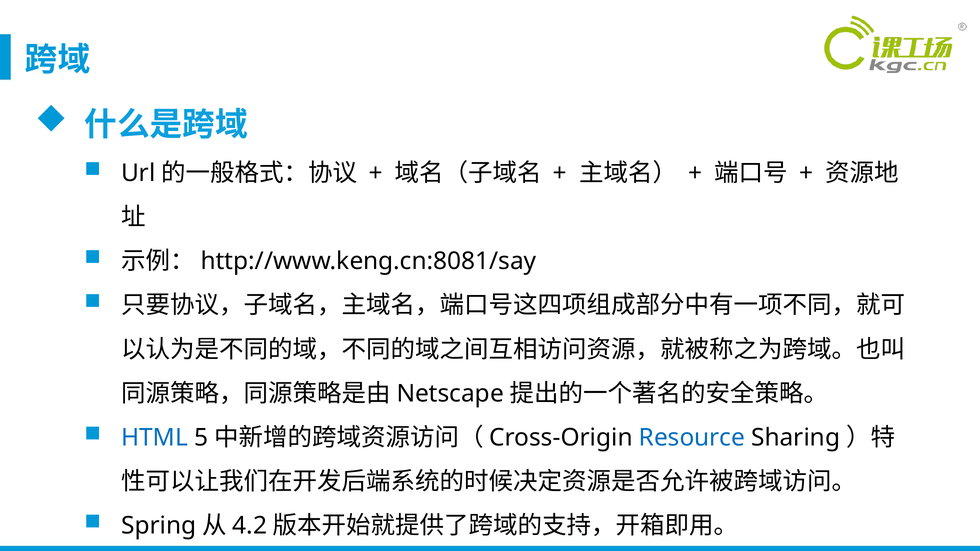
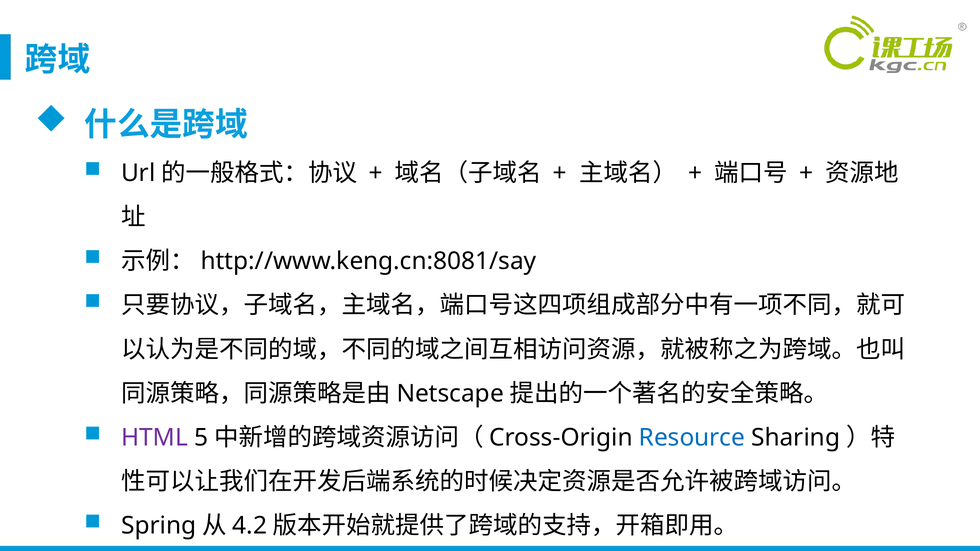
HTML colour: blue -> purple (155, 438)
